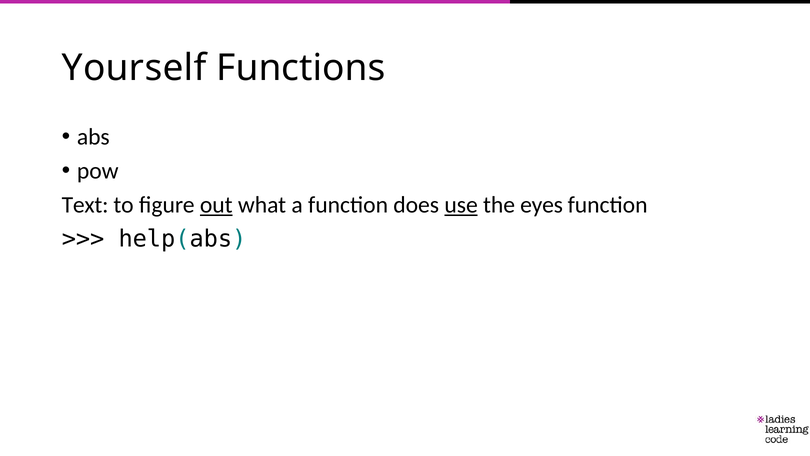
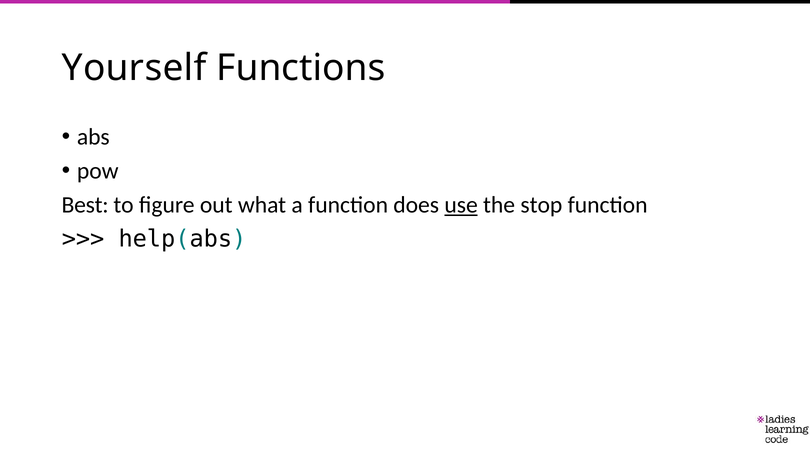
Text: Text -> Best (85, 205)
out underline: present -> none (216, 205)
eyes: eyes -> stop (541, 205)
